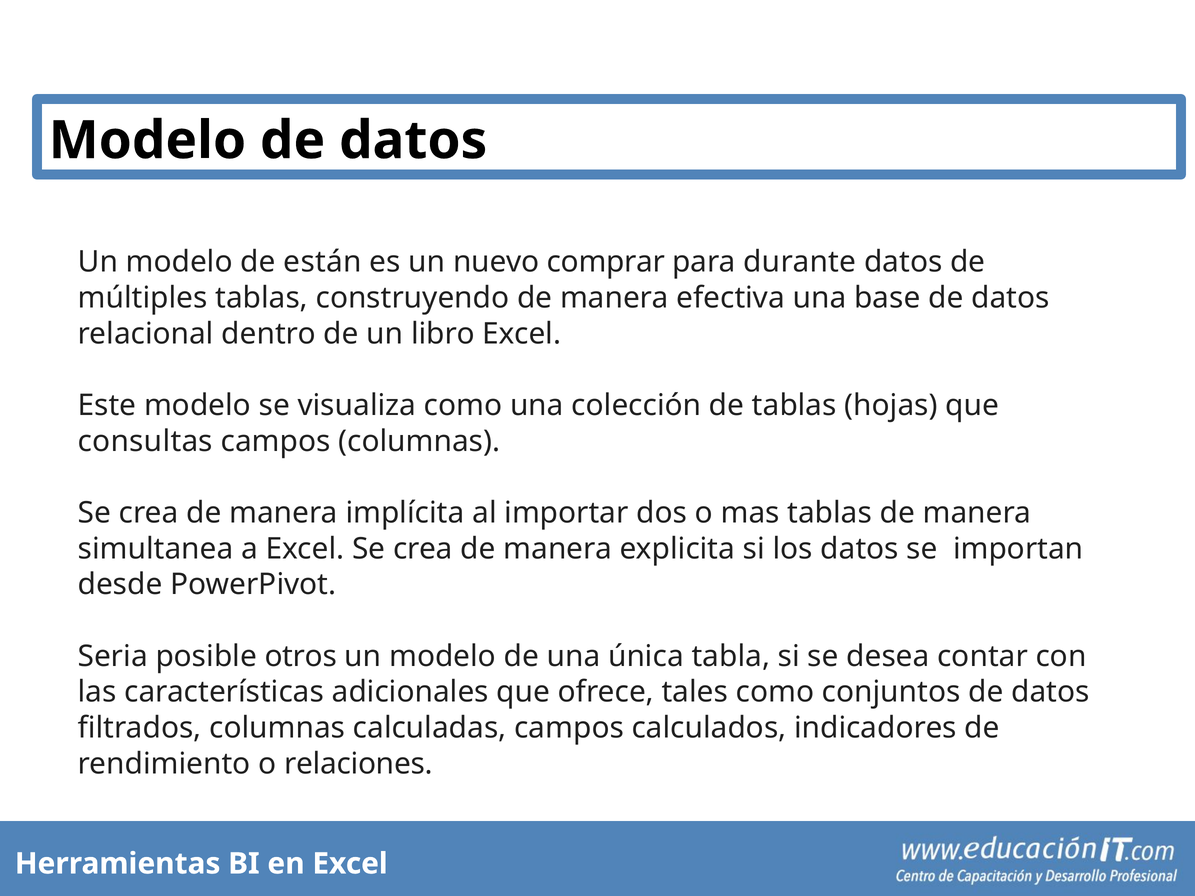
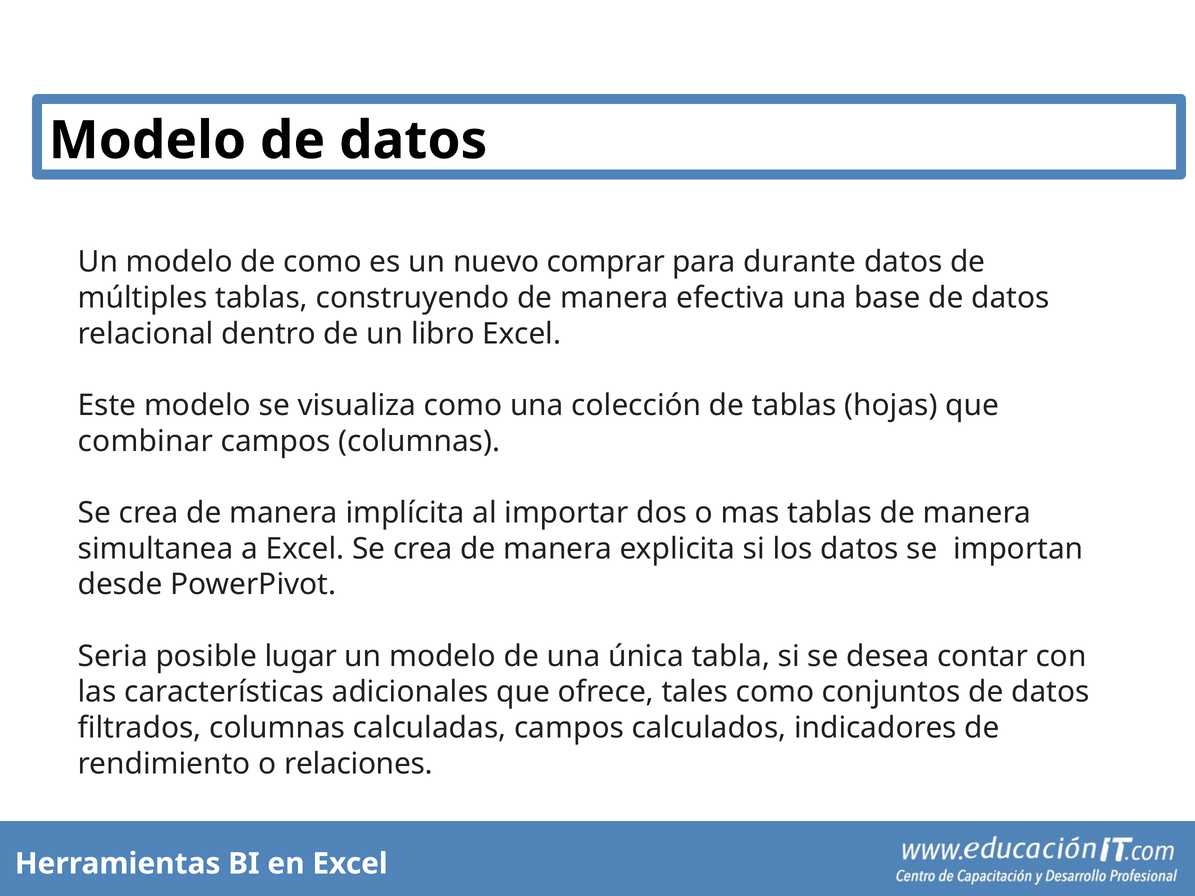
de están: están -> como (323, 262)
consultas: consultas -> combinar (145, 441)
otros: otros -> lugar (301, 656)
